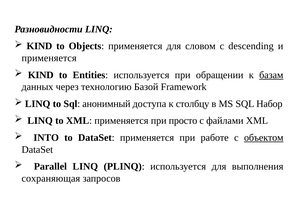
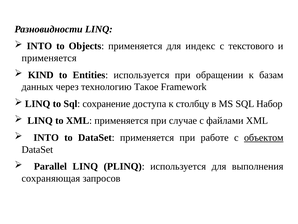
KIND: KIND -> INTO (39, 46)
словом: словом -> индекс (200, 46)
descending: descending -> текстового (251, 46)
базам underline: present -> none (271, 75)
Базой: Базой -> Такое (146, 87)
анонимный: анонимный -> сохранение (106, 104)
просто: просто -> случае (183, 120)
